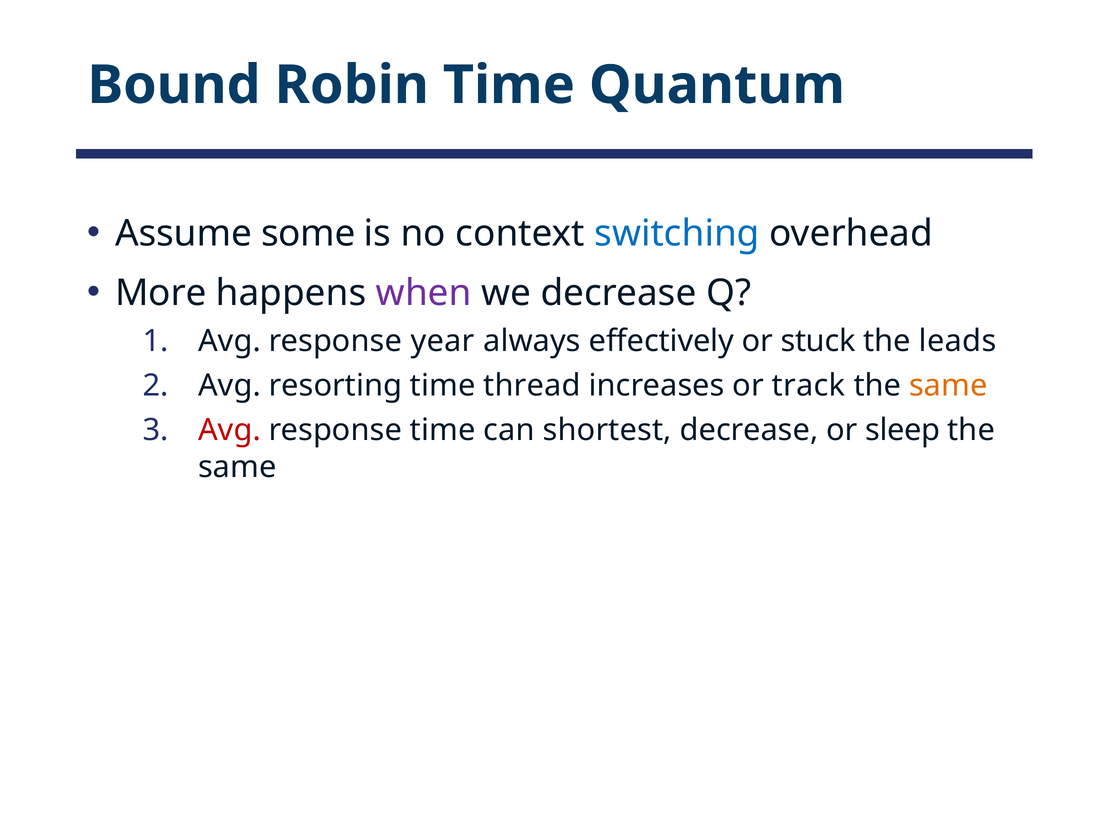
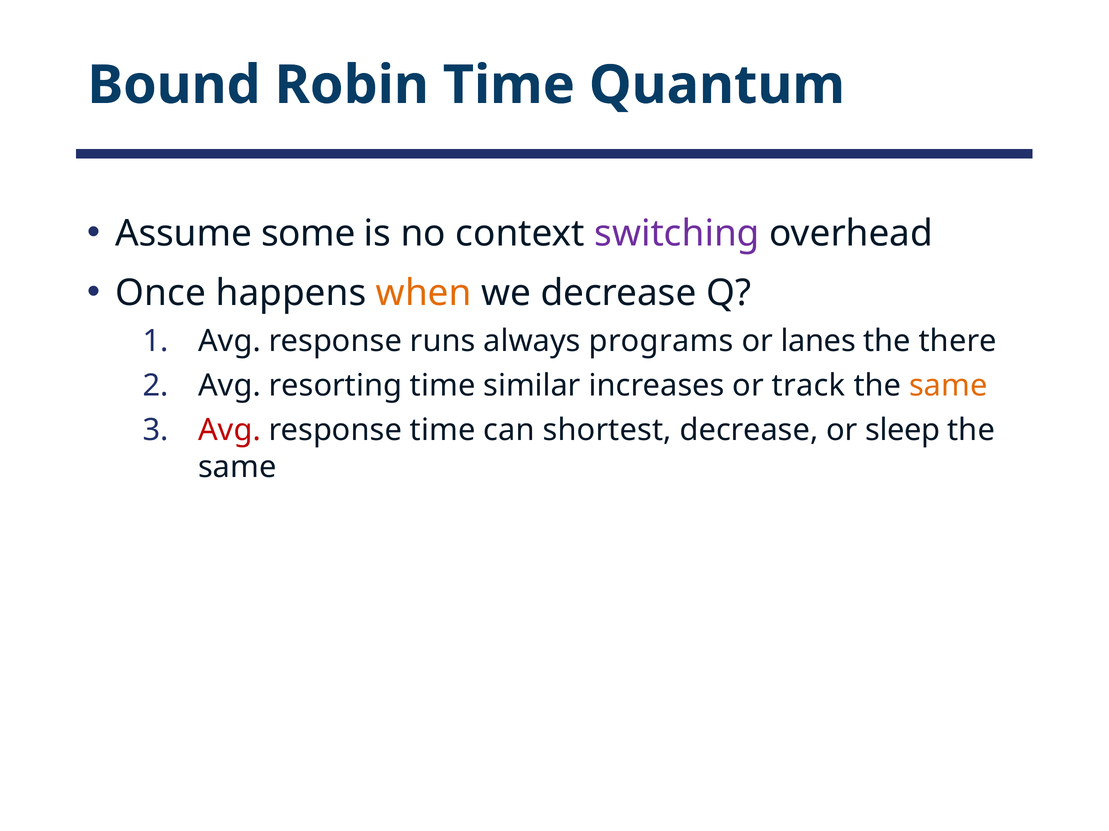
switching colour: blue -> purple (677, 234)
More: More -> Once (161, 293)
when colour: purple -> orange (424, 293)
year: year -> runs (443, 341)
effectively: effectively -> programs (661, 341)
stuck: stuck -> lanes (818, 341)
leads: leads -> there (958, 341)
thread: thread -> similar (532, 386)
